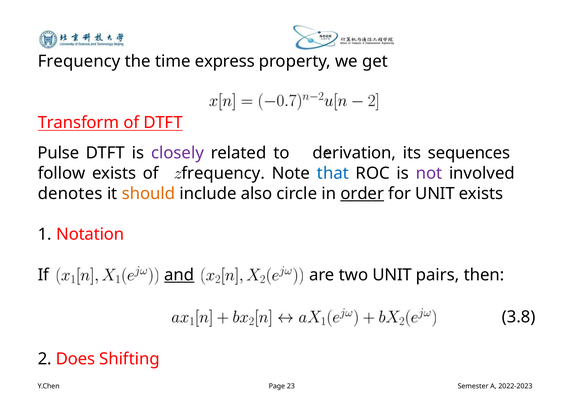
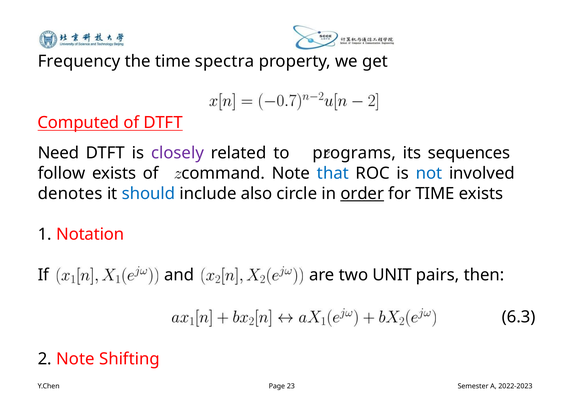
express: express -> spectra (225, 61)
Transform: Transform -> Computed (78, 123)
Pulse: Pulse -> Need (58, 153)
derivation: derivation -> programs (354, 153)
of frequency: frequency -> command (223, 173)
not colour: purple -> blue (429, 173)
should colour: orange -> blue (148, 194)
for UNIT: UNIT -> TIME (435, 194)
and underline: present -> none (179, 275)
3.8: 3.8 -> 6.3 (519, 317)
2 Does: Does -> Note (75, 359)
